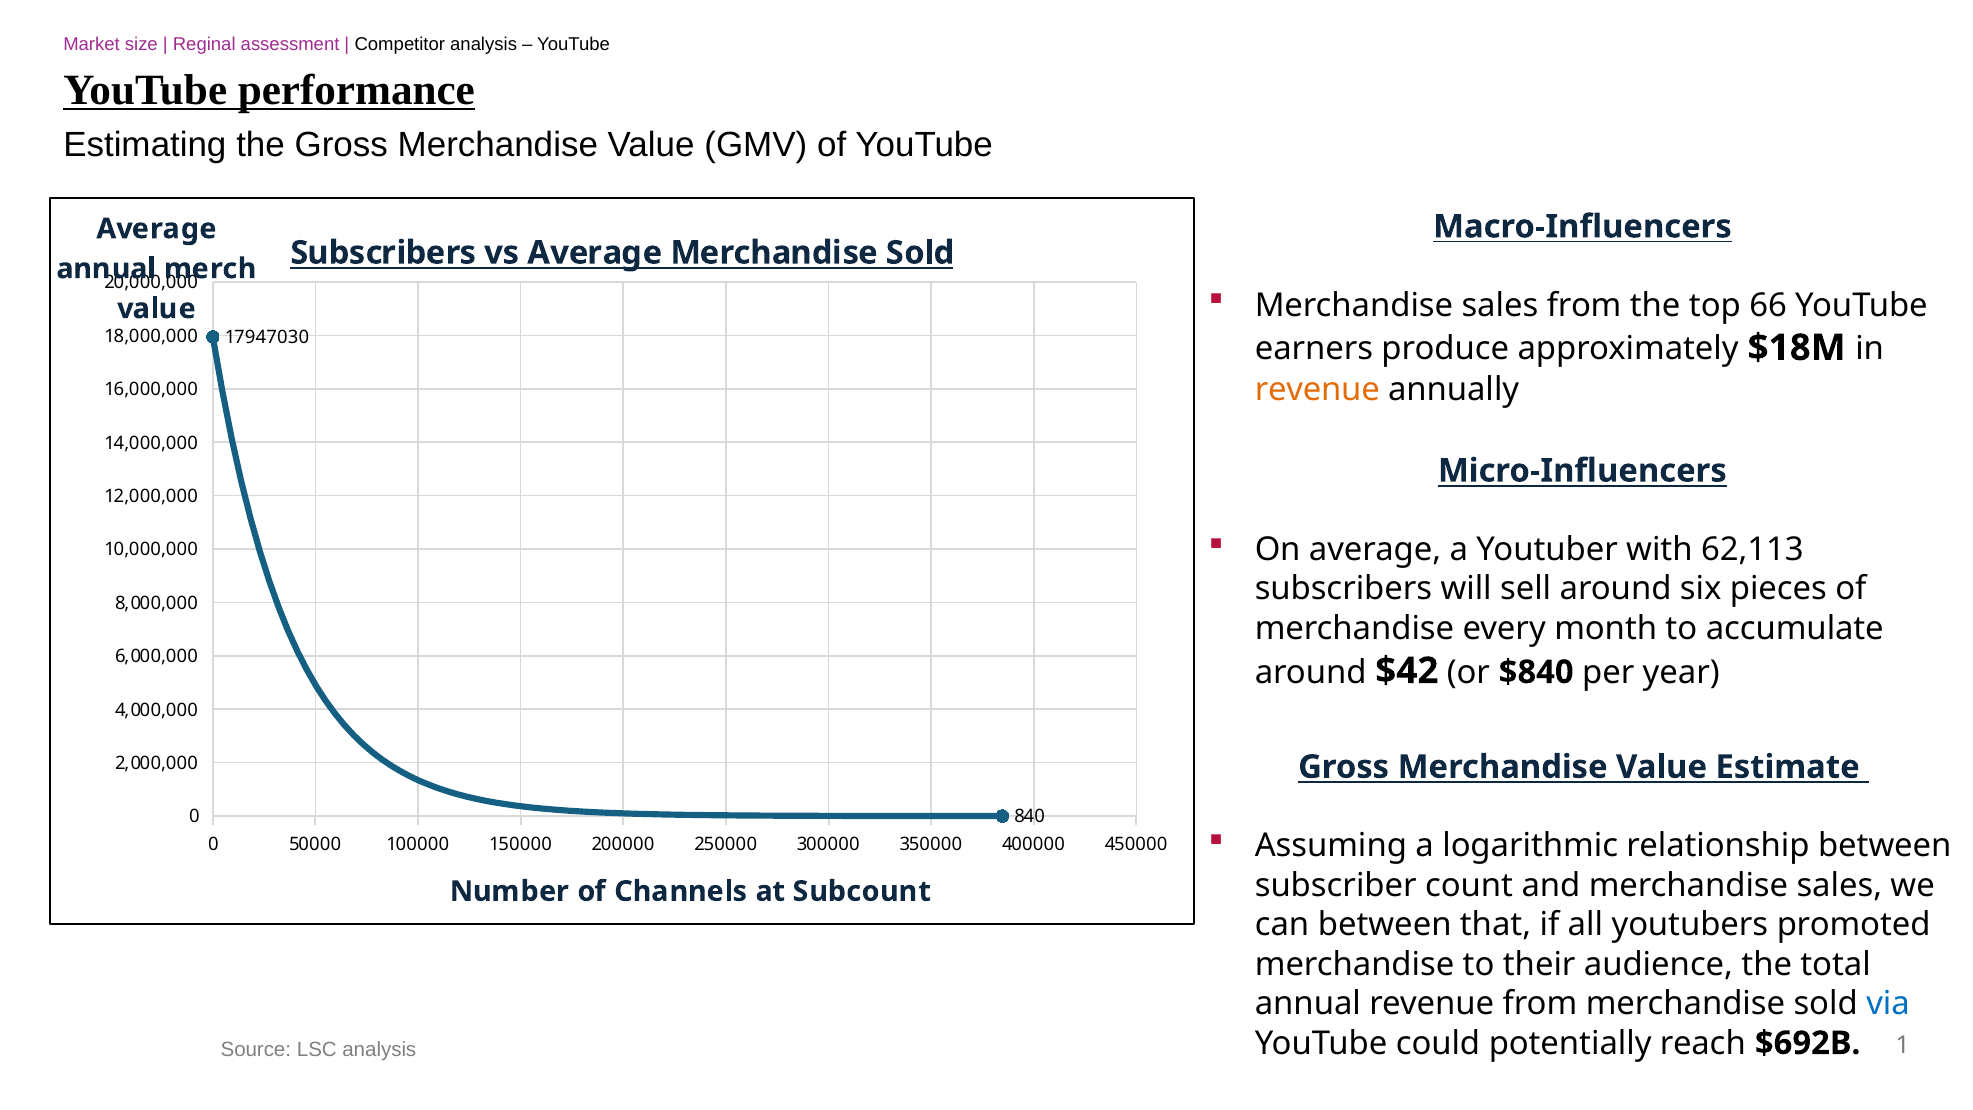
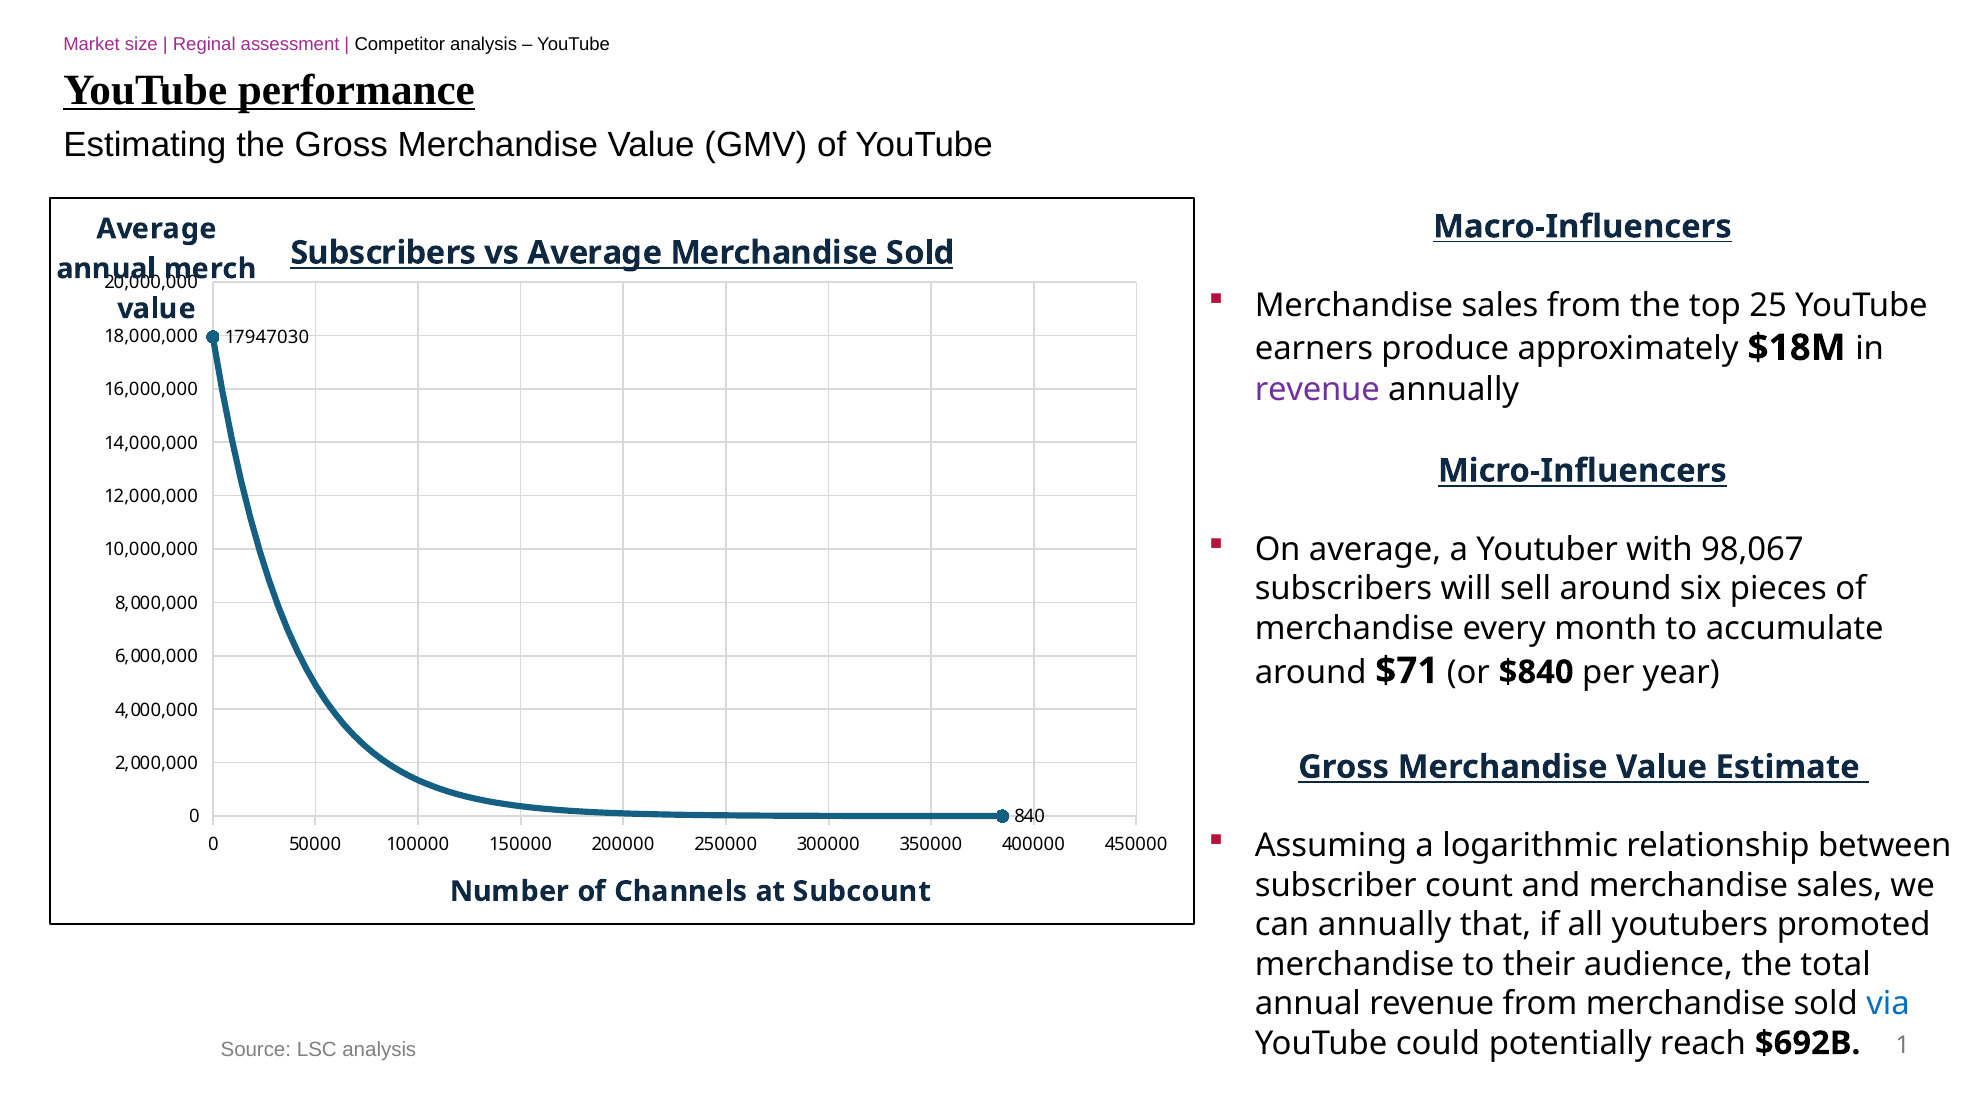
66: 66 -> 25 (1768, 305)
revenue colour: orange -> purple (1317, 389)
62,113: 62,113 -> 98,067 (1752, 550)
$42: $42 -> $71 (1407, 671)
can between: between -> annually (1385, 925)
